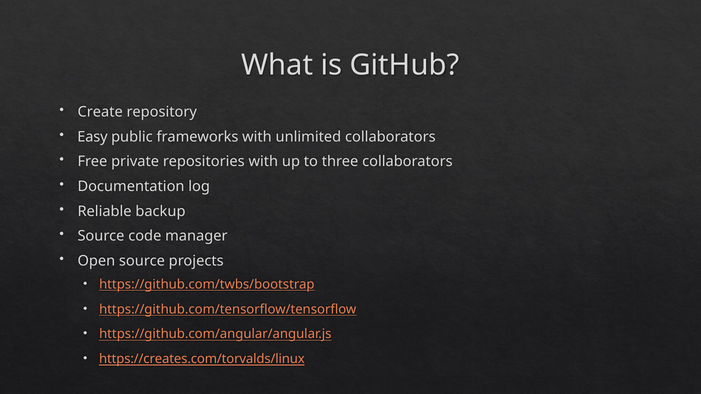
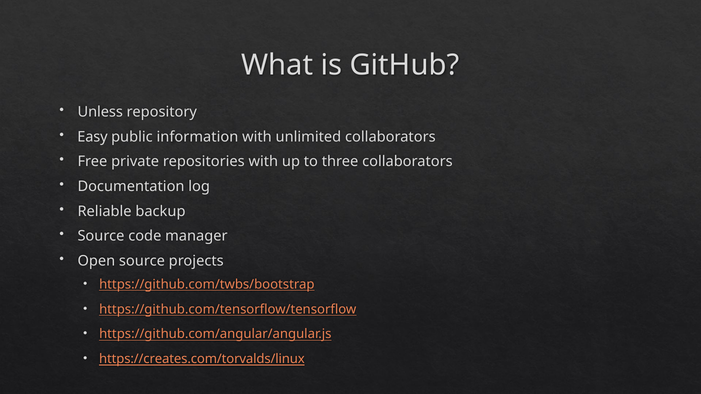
Create: Create -> Unless (100, 112)
frameworks: frameworks -> information (197, 137)
